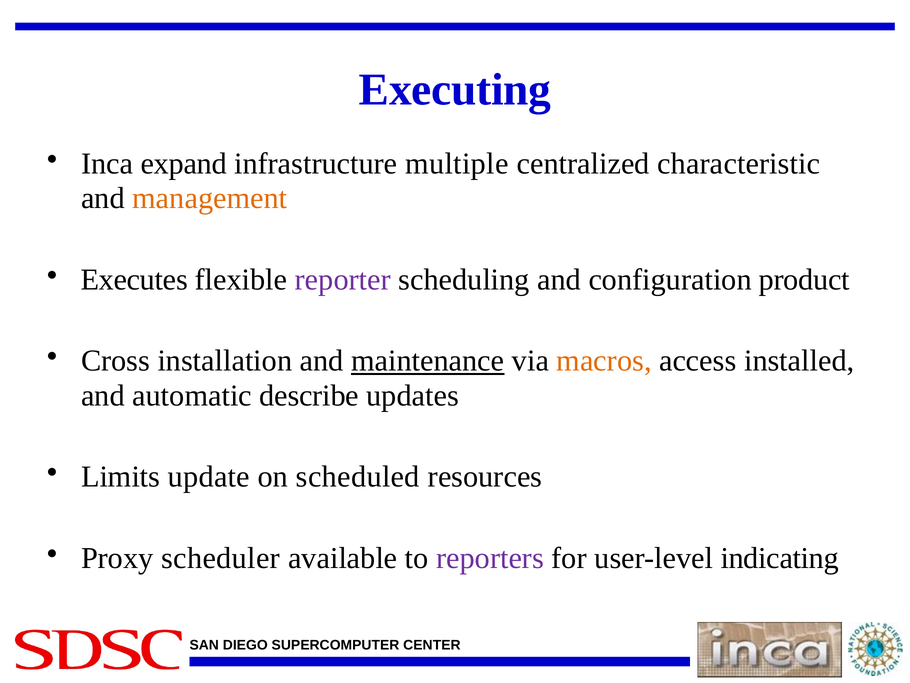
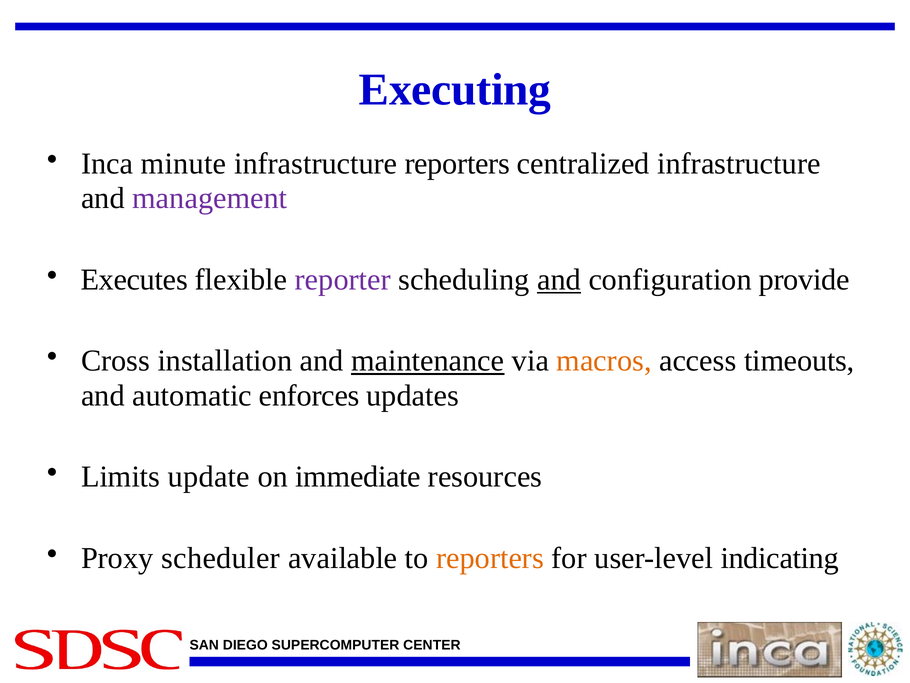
expand: expand -> minute (184, 164)
infrastructure multiple: multiple -> reporters (457, 164)
centralized characteristic: characteristic -> infrastructure (739, 164)
management colour: orange -> purple (210, 198)
and underline: none -> present (559, 279)
product: product -> provide (804, 279)
installed: installed -> timeouts (799, 361)
describe: describe -> enforces (309, 395)
scheduled: scheduled -> immediate (358, 477)
reporters colour: purple -> orange (490, 558)
